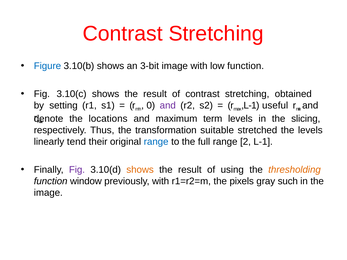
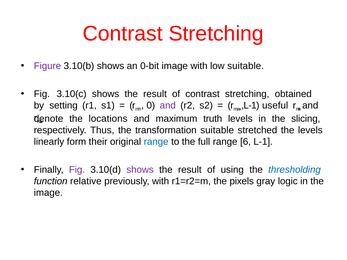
Figure colour: blue -> purple (47, 66)
3-bit: 3-bit -> 0-bit (150, 66)
low function: function -> suitable (246, 66)
term: term -> truth (213, 119)
tend: tend -> form (76, 142)
2: 2 -> 6 (246, 142)
shows colour: orange -> purple (140, 170)
thresholding colour: orange -> blue (295, 170)
window: window -> relative (86, 181)
such: such -> logic (288, 181)
